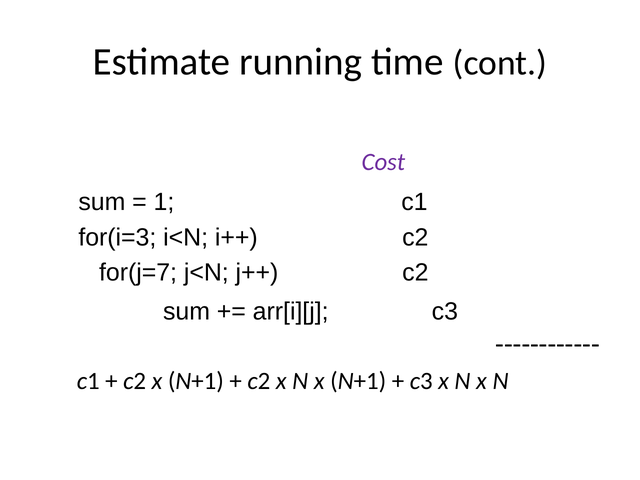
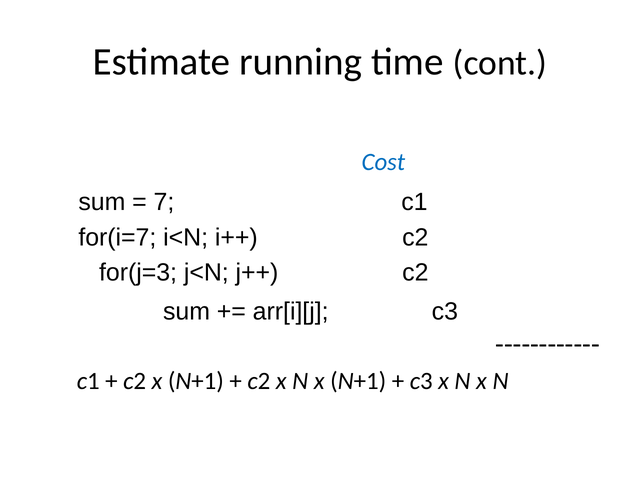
Cost colour: purple -> blue (383, 162)
1: 1 -> 7 (164, 202)
for(i=3: for(i=3 -> for(i=7 (117, 238)
for(j=7: for(j=7 -> for(j=3 (138, 272)
